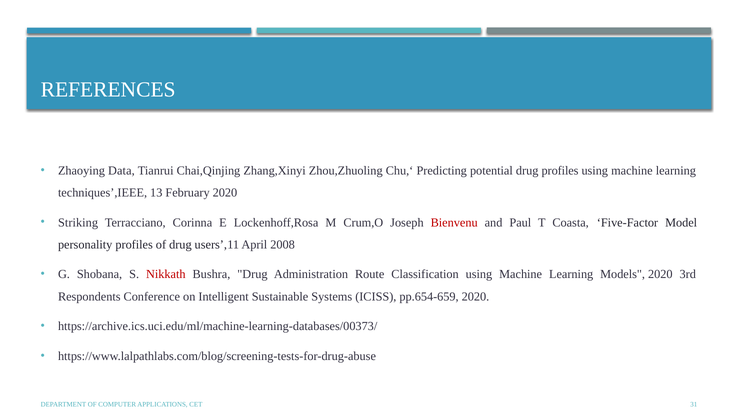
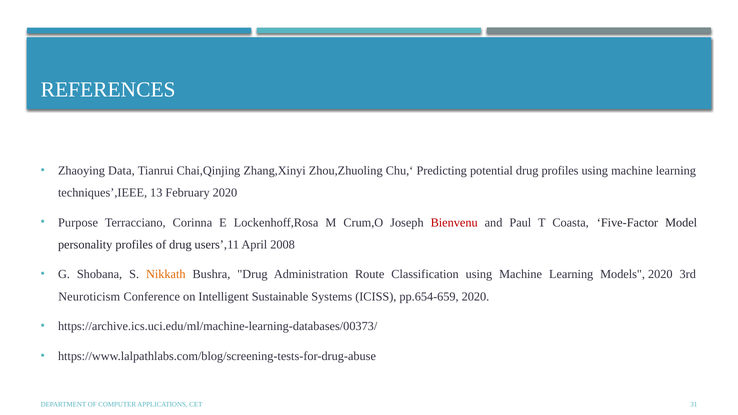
Striking: Striking -> Purpose (78, 223)
Nikkath colour: red -> orange (166, 274)
Respondents: Respondents -> Neuroticism (89, 297)
